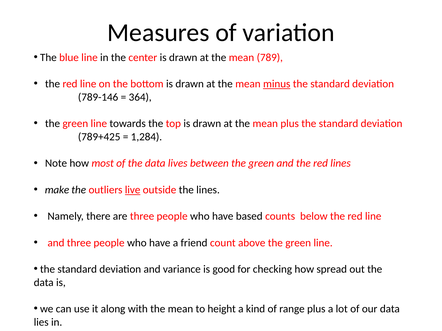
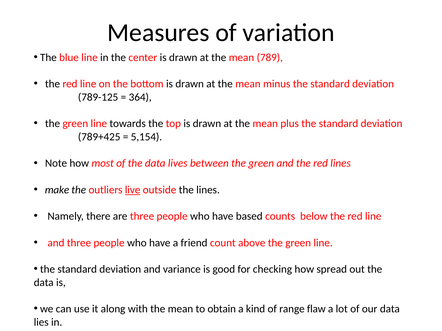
minus underline: present -> none (277, 84)
789-146: 789-146 -> 789-125 (98, 97)
1,284: 1,284 -> 5,154 (146, 137)
height: height -> obtain (222, 309)
range plus: plus -> flaw (316, 309)
